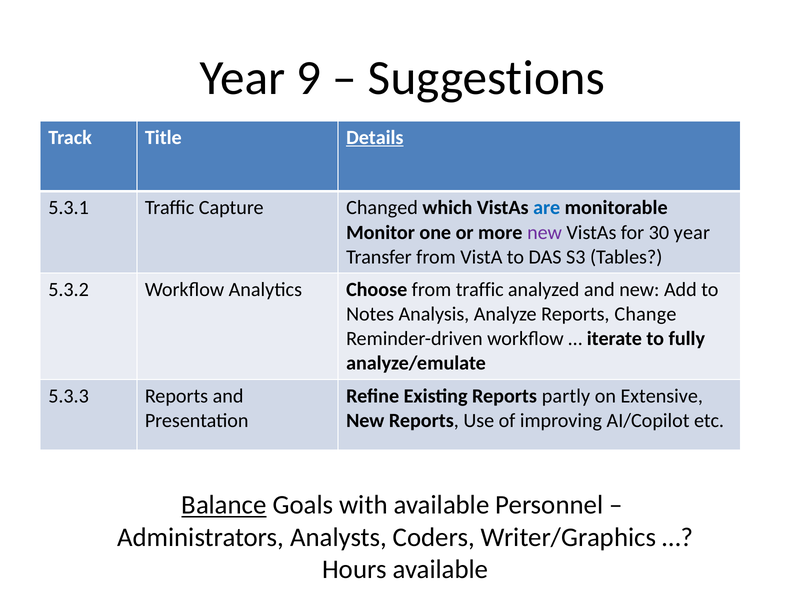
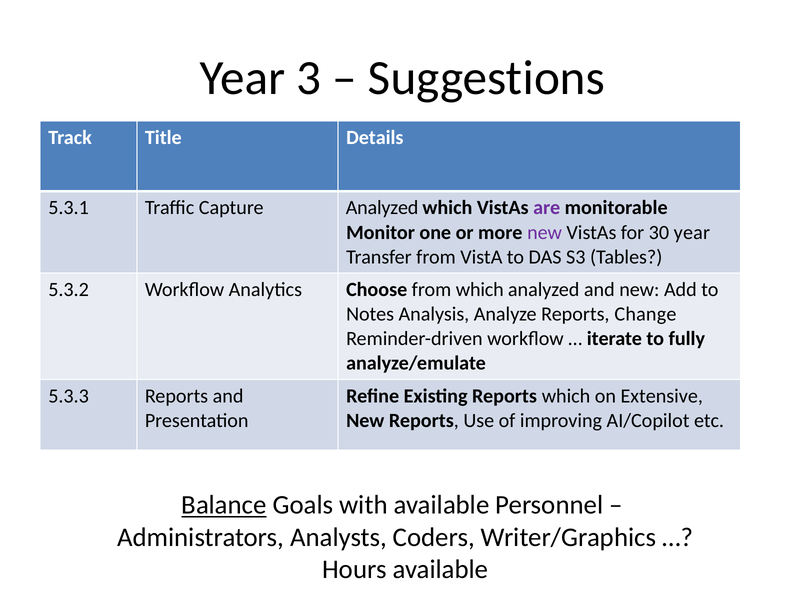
9: 9 -> 3 (309, 78)
Details underline: present -> none (375, 137)
Capture Changed: Changed -> Analyzed (382, 208)
are colour: blue -> purple (547, 208)
from traffic: traffic -> which (480, 289)
Reports partly: partly -> which (566, 396)
